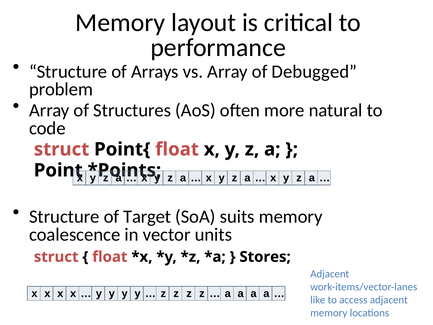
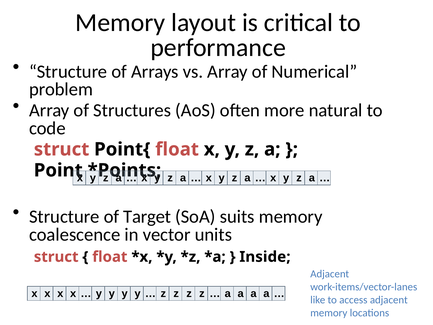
Debugged: Debugged -> Numerical (314, 71)
Stores: Stores -> Inside (265, 257)
